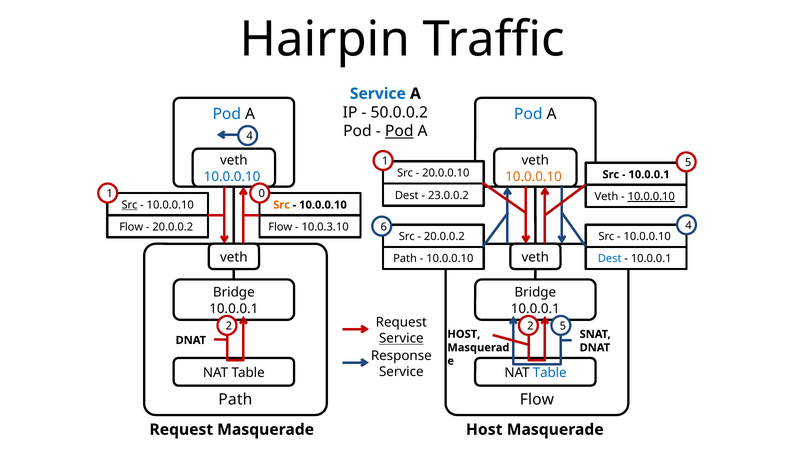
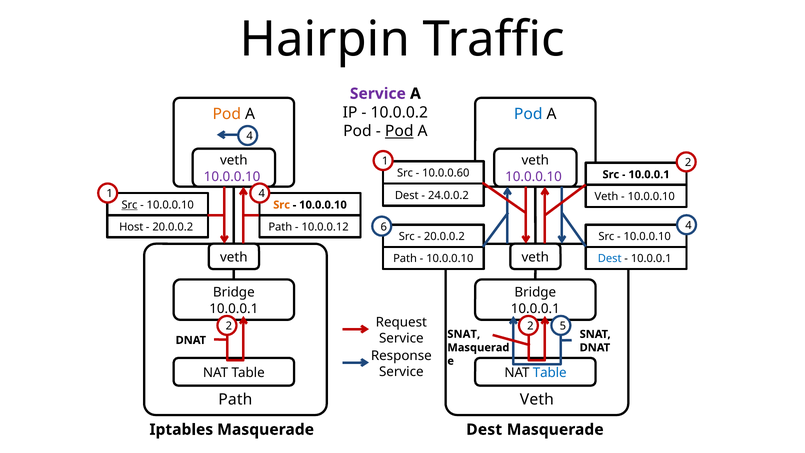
Service colour: blue -> purple (378, 94)
50.0.0.2: 50.0.0.2 -> 10.0.0.2 (399, 112)
Pod colour: blue -> orange (227, 114)
1 5: 5 -> 2 (688, 163)
20.0.0.10: 20.0.0.10 -> 10.0.0.60 (446, 173)
10.0.0.10 colour: blue -> purple (232, 177)
10.0.0.10 colour: orange -> purple (534, 177)
1 0: 0 -> 4 (262, 194)
23.0.0.2: 23.0.0.2 -> 24.0.0.2 (448, 195)
10.0.0.10 underline: present -> none (651, 197)
Flow: Flow -> Host (131, 227)
Flow: Flow -> Path (280, 227)
10.0.3.10: 10.0.3.10 -> 10.0.0.12 (325, 227)
HOST: HOST -> SNAT (464, 334)
Service underline: present -> none (401, 338)
Flow: Flow -> Veth (537, 399)
Request: Request -> Iptables (181, 429)
Masquerade Host: Host -> Dest (484, 429)
